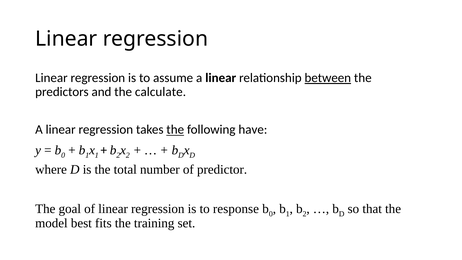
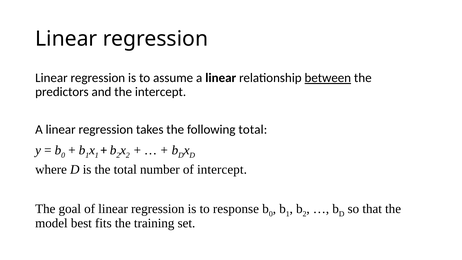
the calculate: calculate -> intercept (161, 92)
the underline: present -> none (175, 130)
following have: have -> total (253, 130)
of predictor: predictor -> intercept (222, 169)
